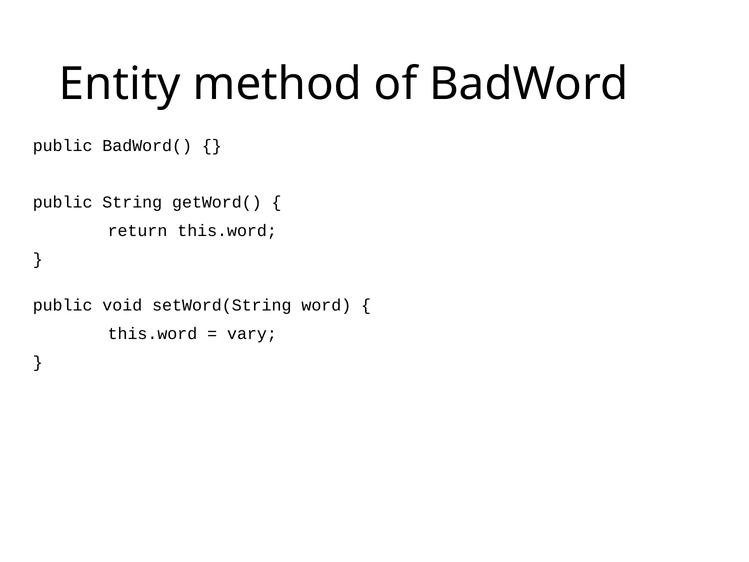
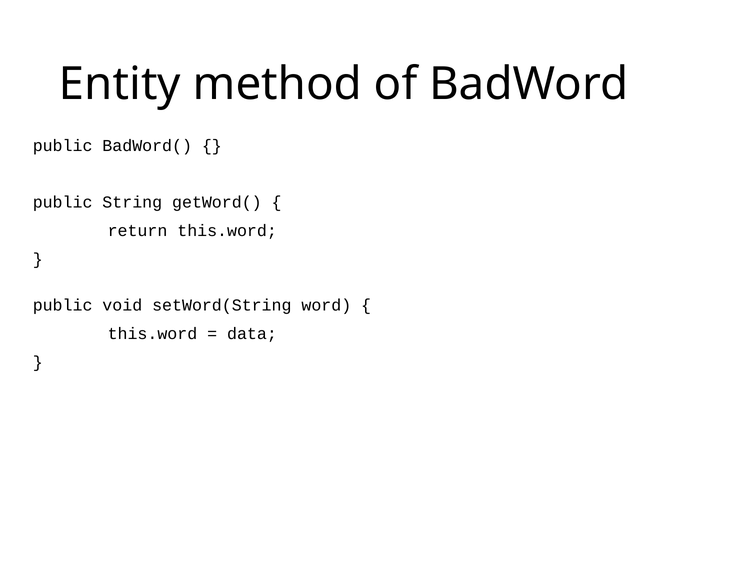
vary: vary -> data (252, 334)
